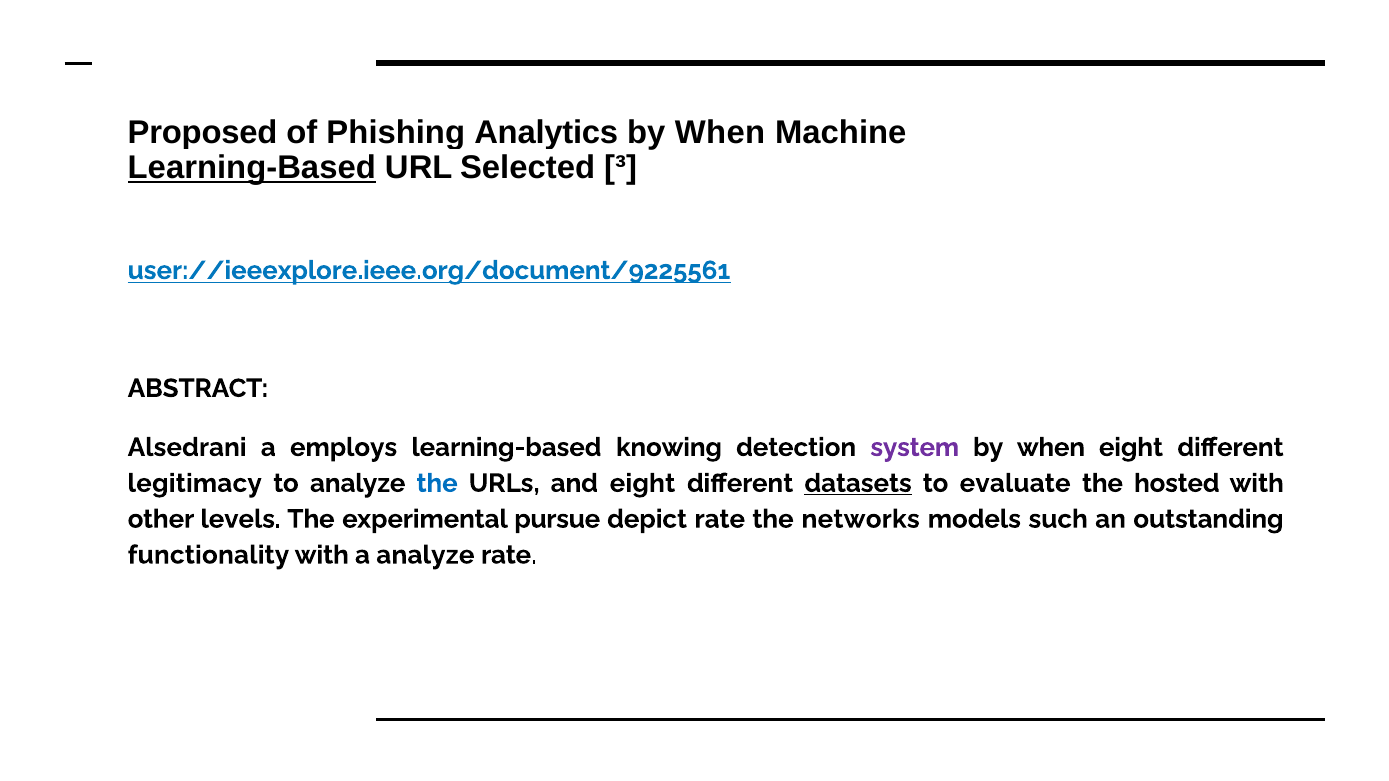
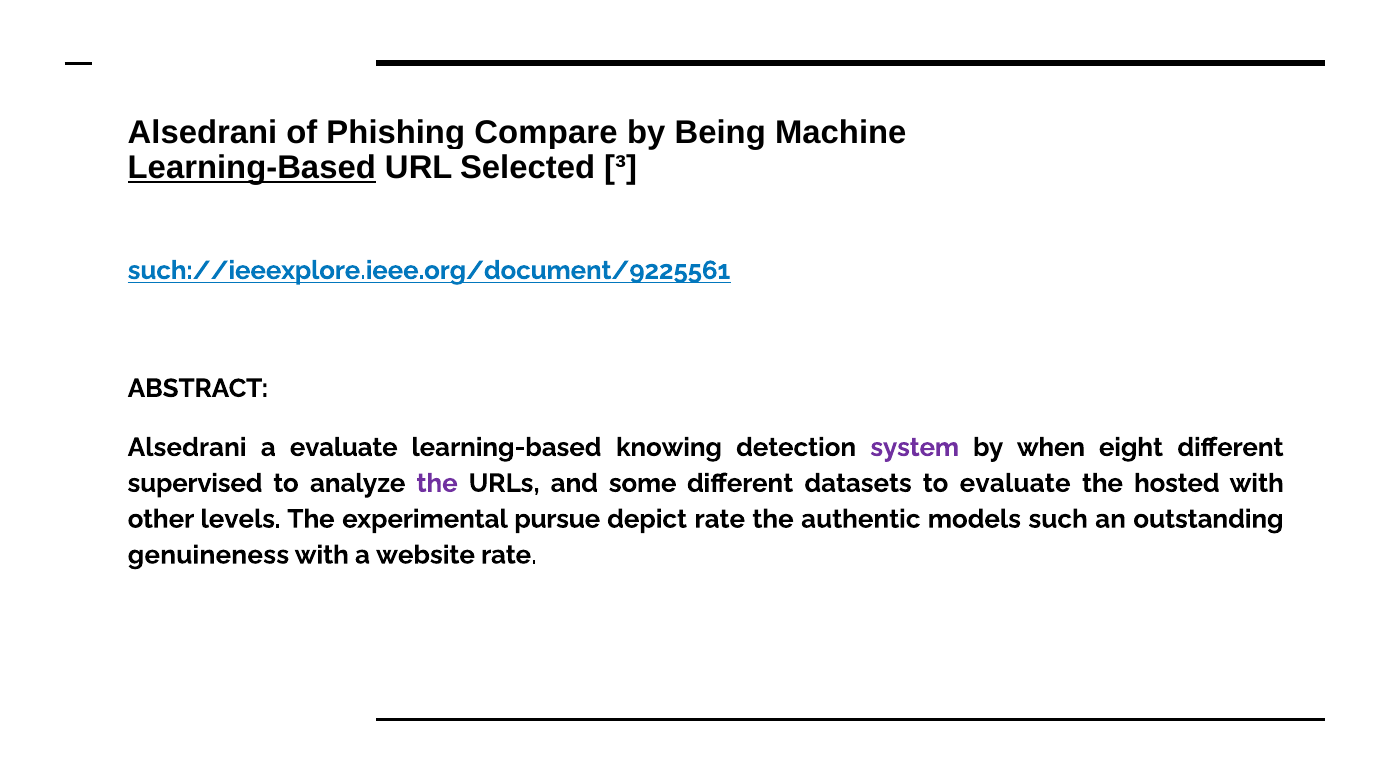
Proposed: Proposed -> Alsedrani (202, 133)
Analytics: Analytics -> Compare (546, 133)
When: When -> Being (720, 133)
user://ieeexplore.ieee.org/document/9225561: user://ieeexplore.ieee.org/document/9225561 -> such://ieeexplore.ieee.org/document/9225561 (429, 271)
a employs: employs -> evaluate (344, 448)
legitimacy: legitimacy -> supervised (195, 483)
the colour: blue -> purple (437, 483)
and eight: eight -> some (643, 483)
datasets underline: present -> none (858, 483)
networks: networks -> authentic (861, 519)
functionality: functionality -> genuineness (208, 555)
a analyze: analyze -> website (426, 555)
